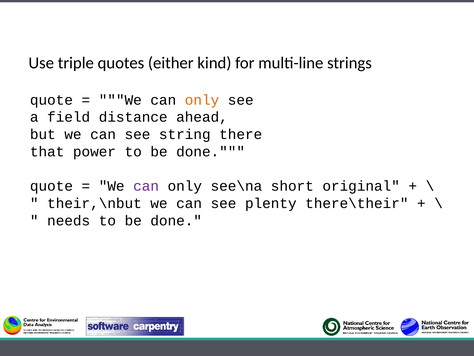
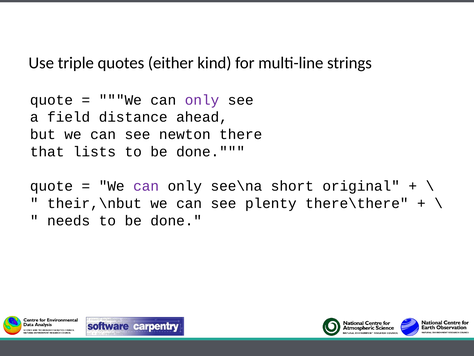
only colour: orange -> purple (202, 100)
string: string -> newton (185, 134)
power: power -> lists (94, 151)
there\their: there\their -> there\there (357, 203)
